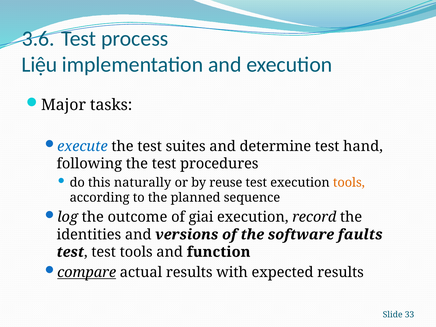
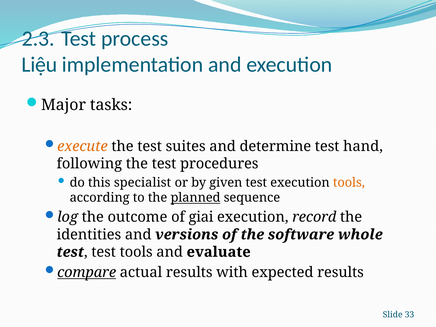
3.6: 3.6 -> 2.3 (38, 39)
execute colour: blue -> orange (82, 146)
naturally: naturally -> specialist (143, 182)
reuse: reuse -> given (226, 182)
planned underline: none -> present (196, 198)
faults: faults -> whole (360, 235)
function: function -> evaluate (219, 252)
